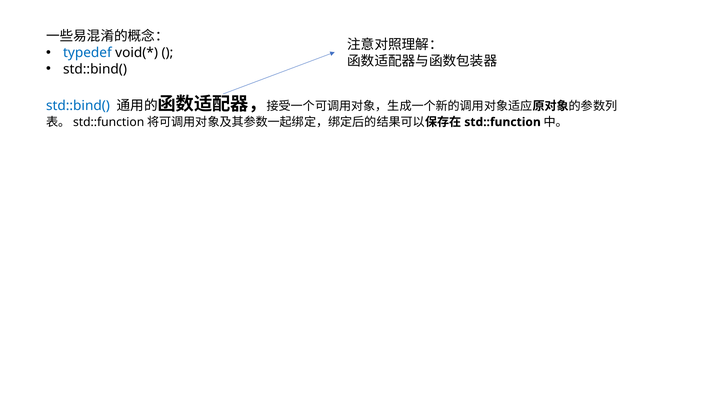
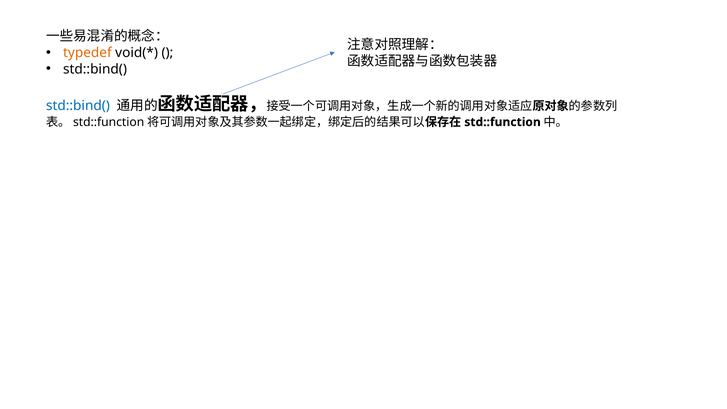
typedef colour: blue -> orange (87, 53)
